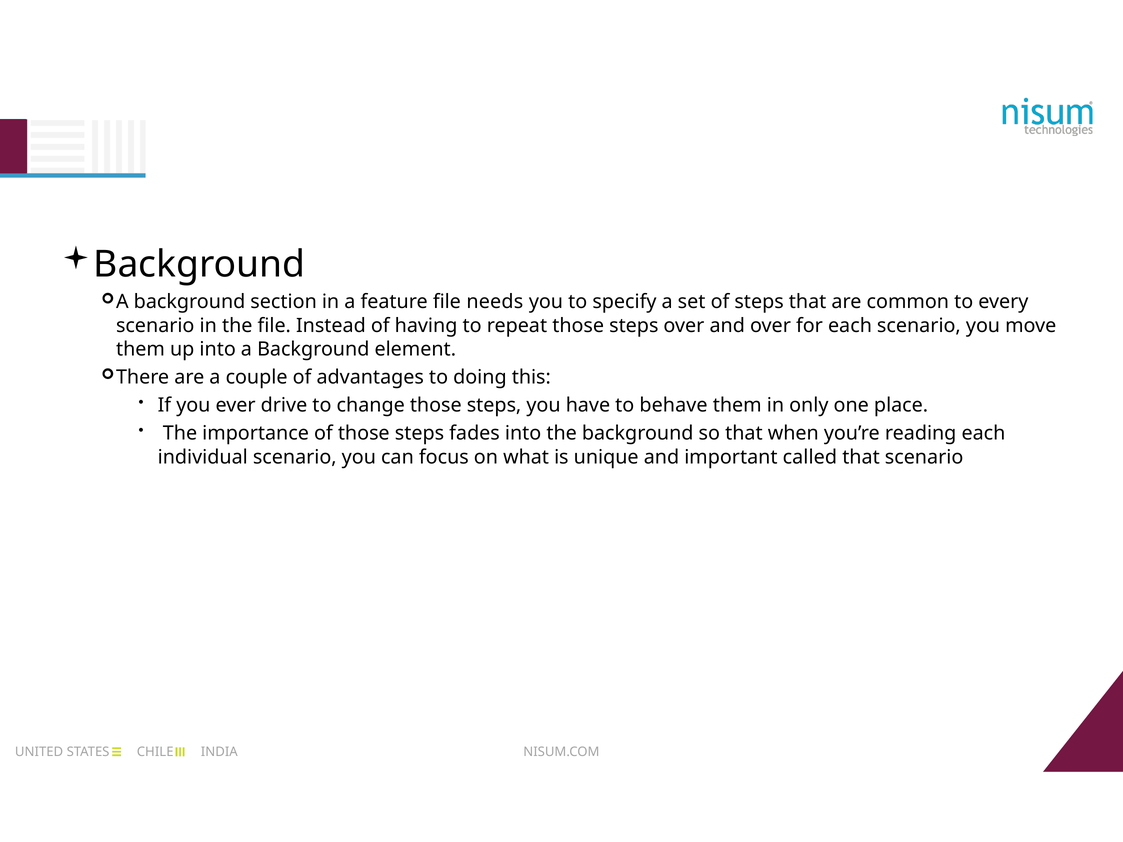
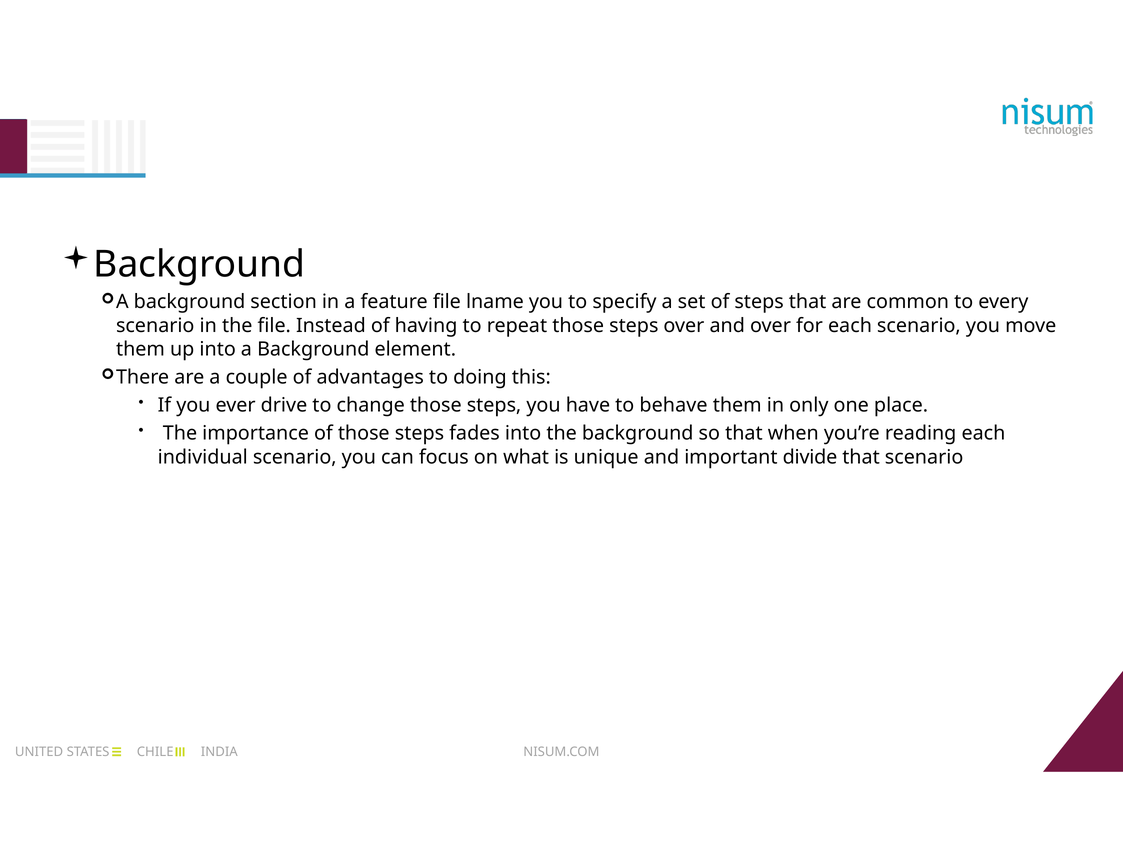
needs: needs -> lname (495, 302)
called: called -> divide (810, 457)
